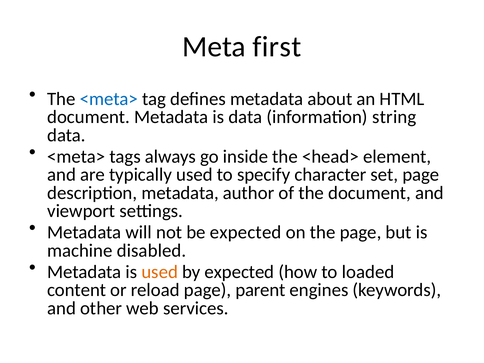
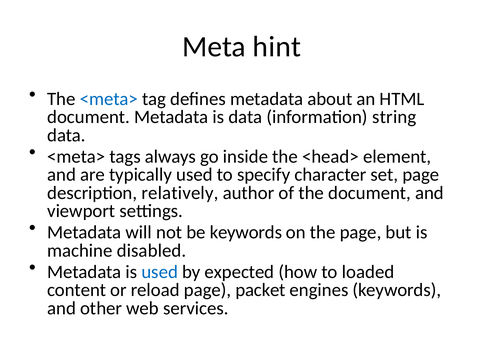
first: first -> hint (277, 47)
description metadata: metadata -> relatively (180, 193)
be expected: expected -> keywords (246, 232)
used colour: orange -> blue (160, 272)
parent: parent -> packet (260, 290)
